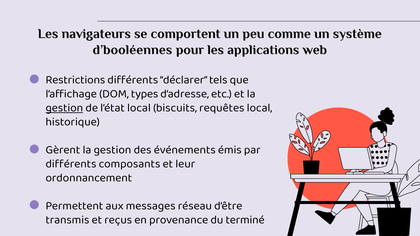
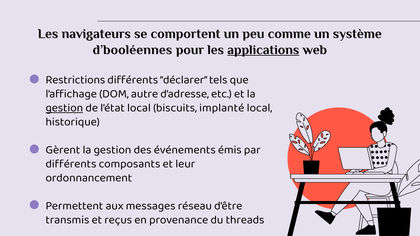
applications underline: none -> present (263, 50)
types: types -> autre (145, 94)
requêtes: requêtes -> implanté (222, 108)
terminé: terminé -> threads (245, 220)
